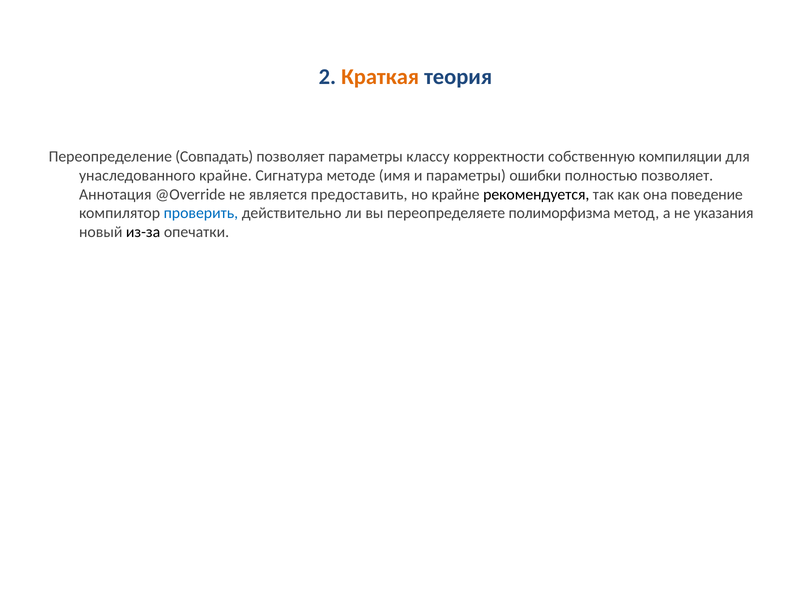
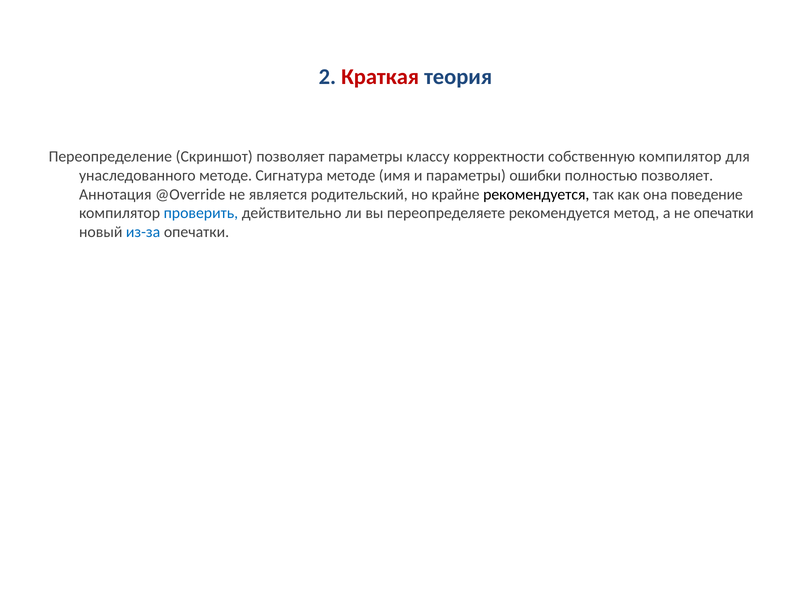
Краткая colour: orange -> red (380, 77)
Совпадать: Совпадать -> Скриншот (214, 157)
собственную компиляции: компиляции -> компилятор (680, 157)
унаследованного крайне: крайне -> методе (226, 175)
предоставить: предоставить -> родительский (359, 194)
переопределяете полиморфизма: полиморфизма -> рекомендуется (559, 213)
не указания: указания -> опечатки (724, 213)
из-за colour: black -> blue (143, 232)
